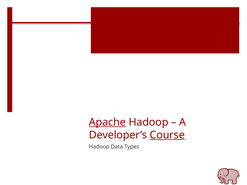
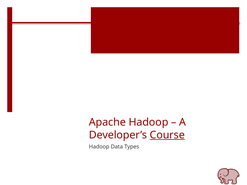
Apache underline: present -> none (107, 122)
